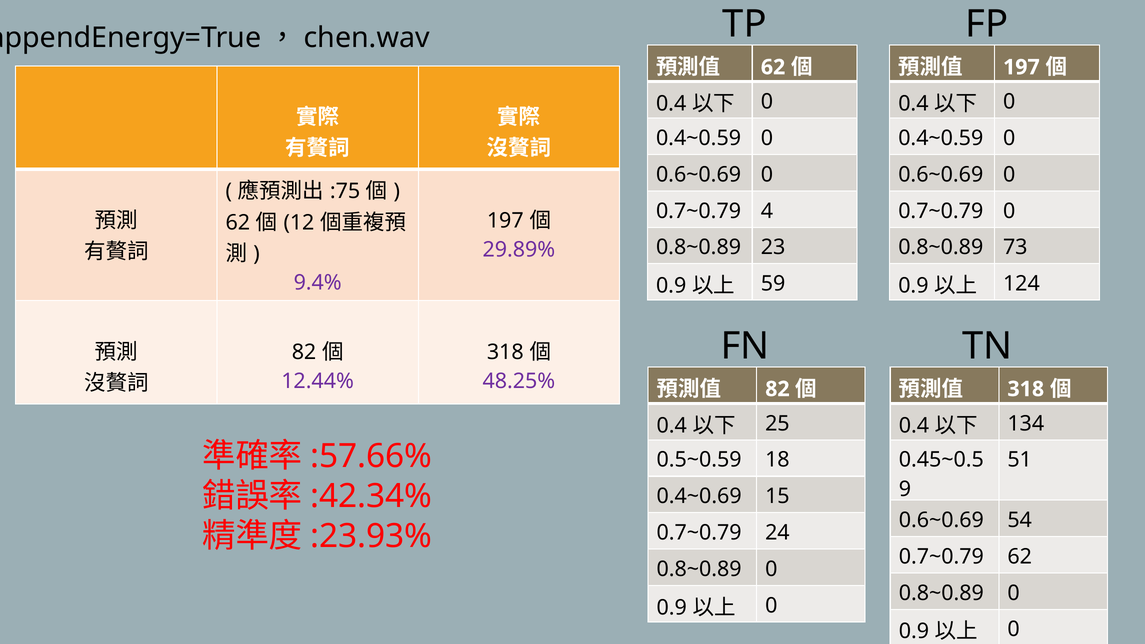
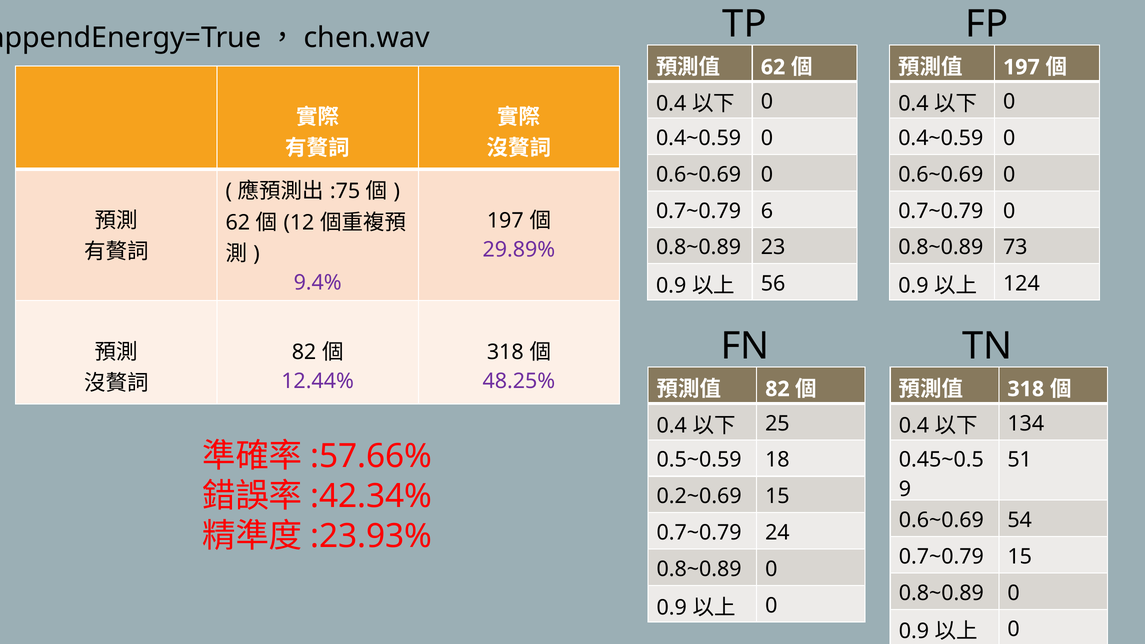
4: 4 -> 6 (767, 211)
59: 59 -> 56 (773, 284)
0.4~0.69: 0.4~0.69 -> 0.2~0.69 (699, 496)
0.7~0.79 62: 62 -> 15 (1020, 557)
